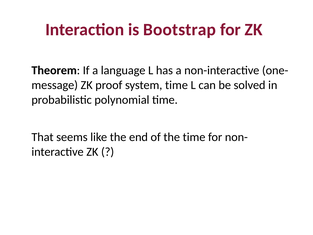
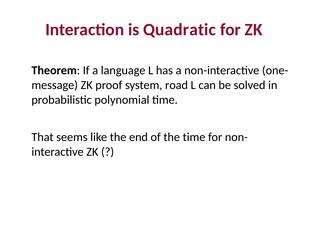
Bootstrap: Bootstrap -> Quadratic (180, 30)
system time: time -> road (177, 85)
